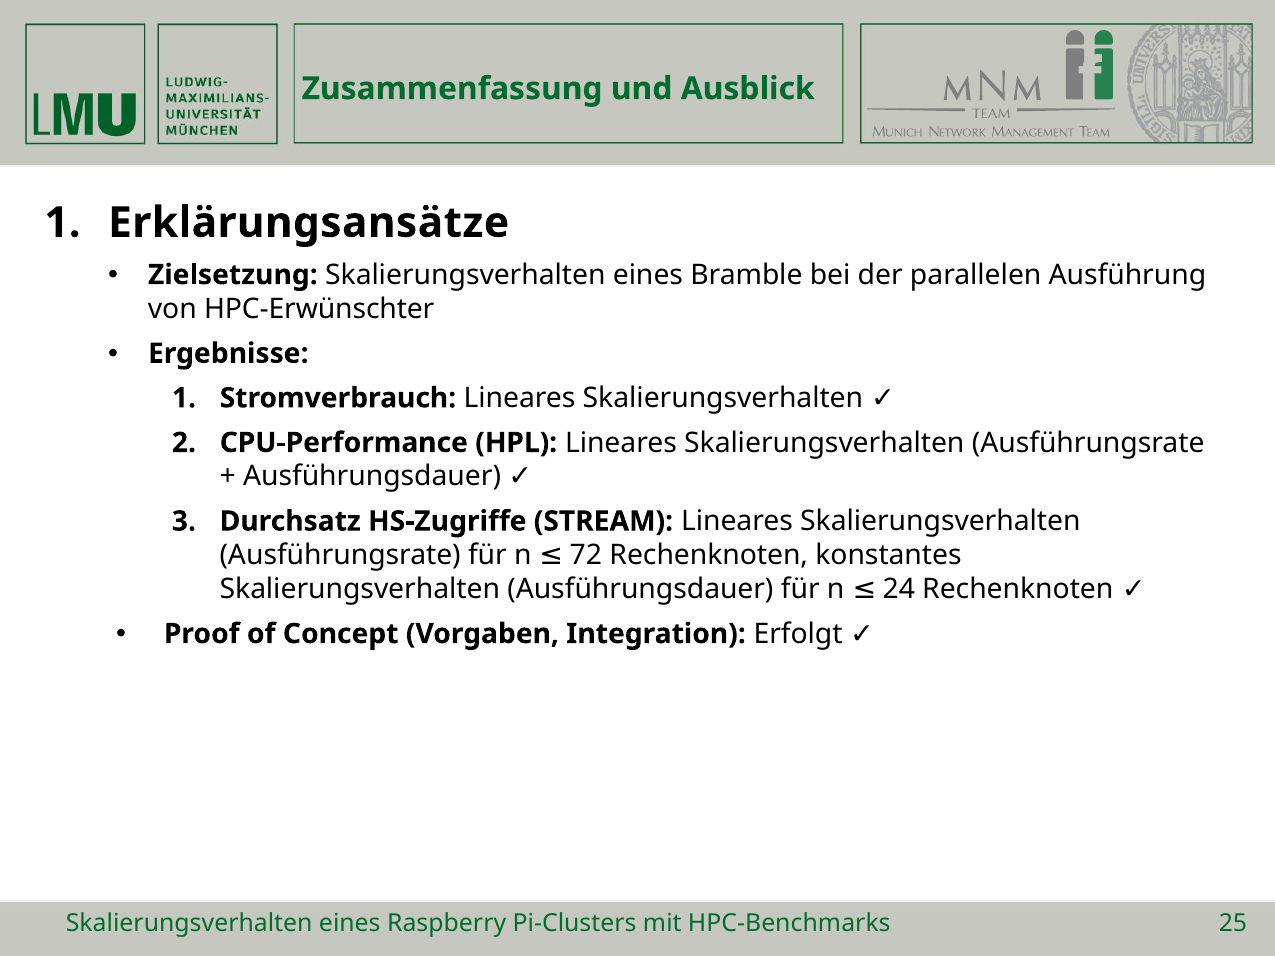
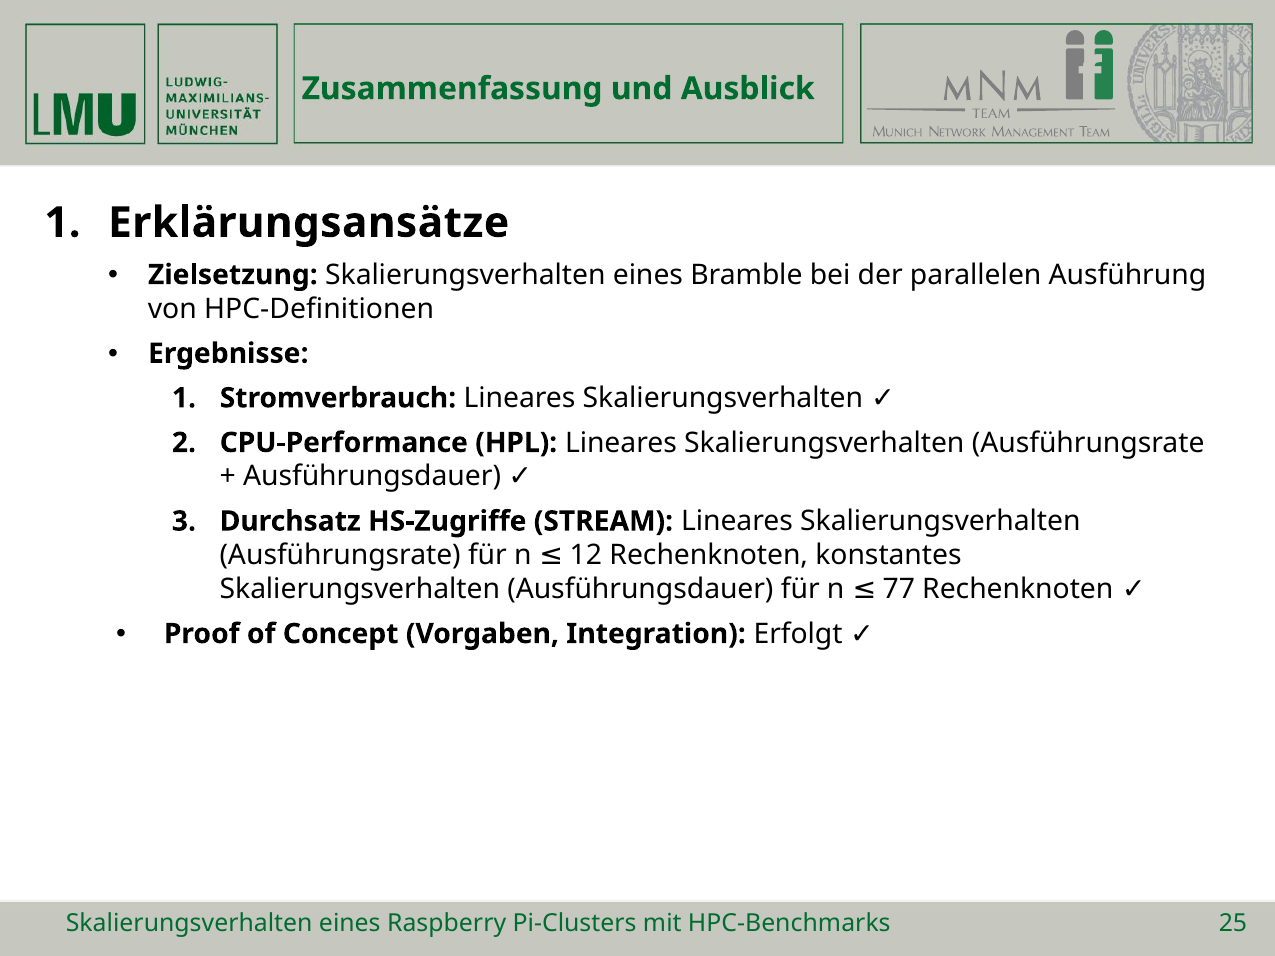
HPC-Erwünschter: HPC-Erwünschter -> HPC-Definitionen (319, 309)
72: 72 -> 12 (586, 555)
24: 24 -> 77 (899, 589)
